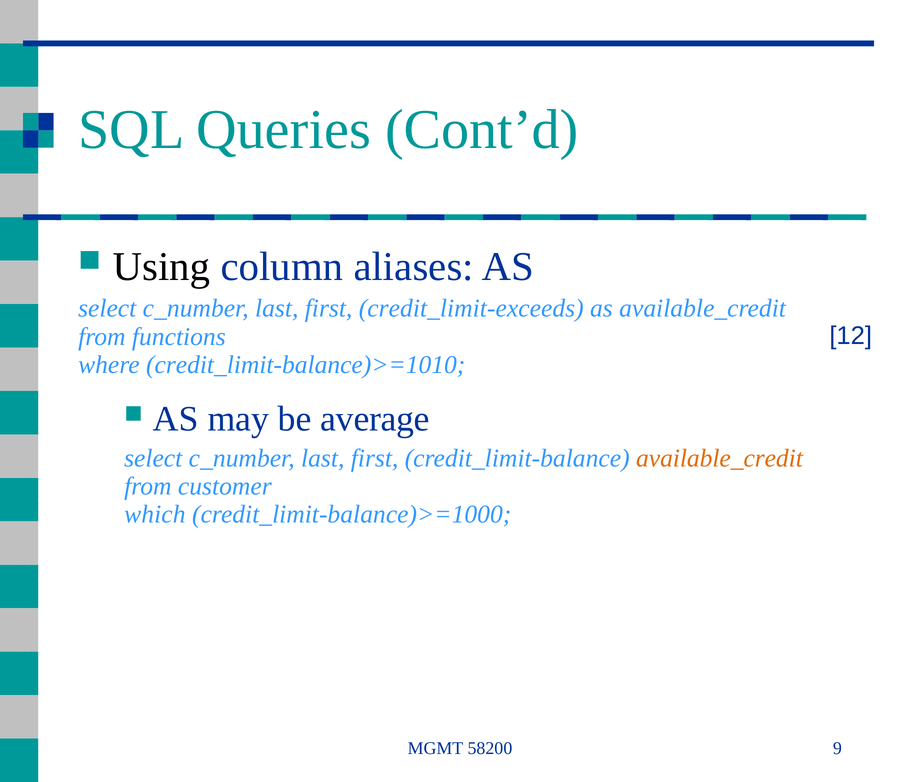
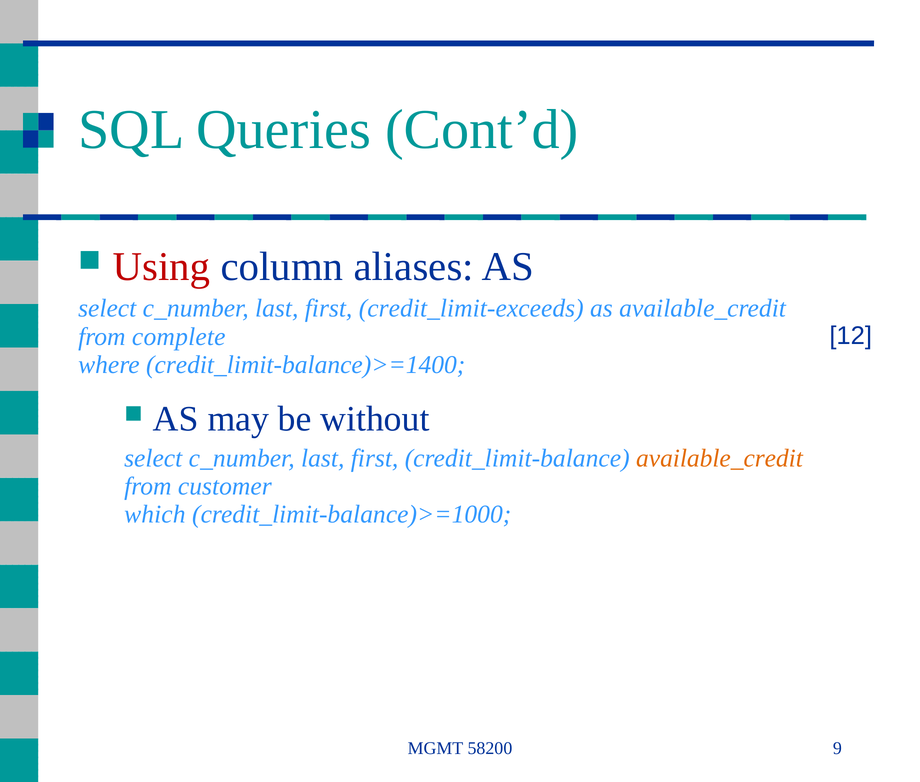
Using colour: black -> red (162, 267)
functions: functions -> complete (179, 337)
credit_limit-balance)>=1010: credit_limit-balance)>=1010 -> credit_limit-balance)>=1400 (306, 365)
average: average -> without (375, 419)
